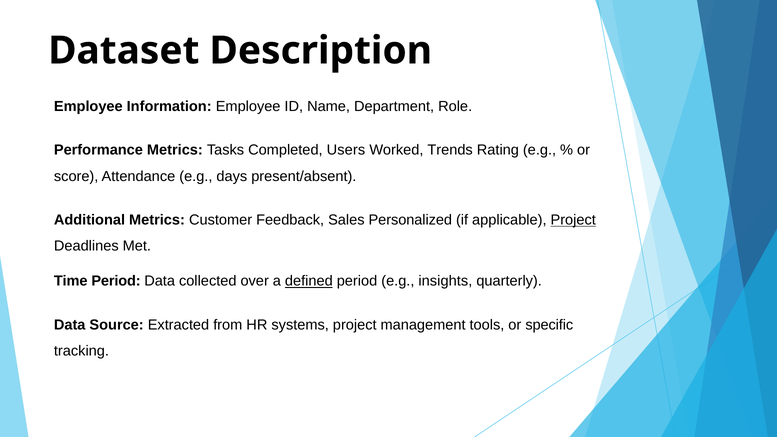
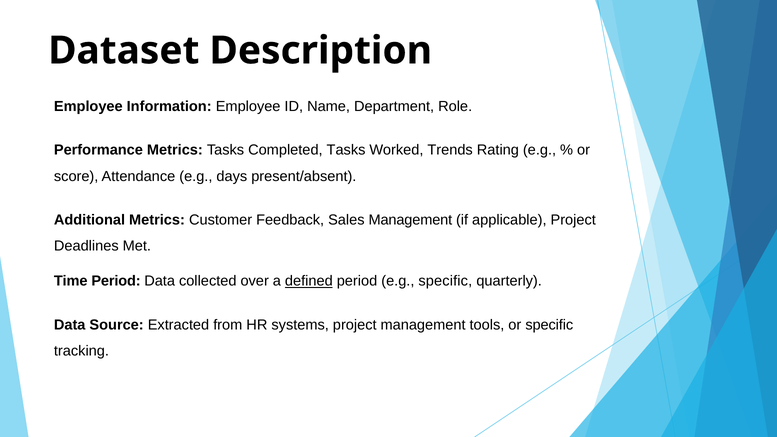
Completed Users: Users -> Tasks (346, 150)
Sales Personalized: Personalized -> Management (410, 220)
Project underline: present -> none (573, 220)
e.g insights: insights -> specific (445, 281)
